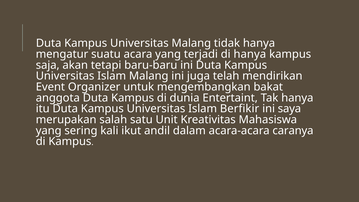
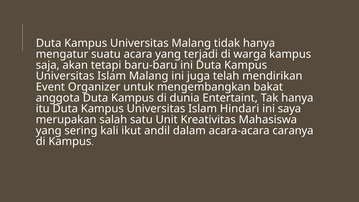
di hanya: hanya -> warga (250, 54)
Berfikir: Berfikir -> Hindari (240, 109)
